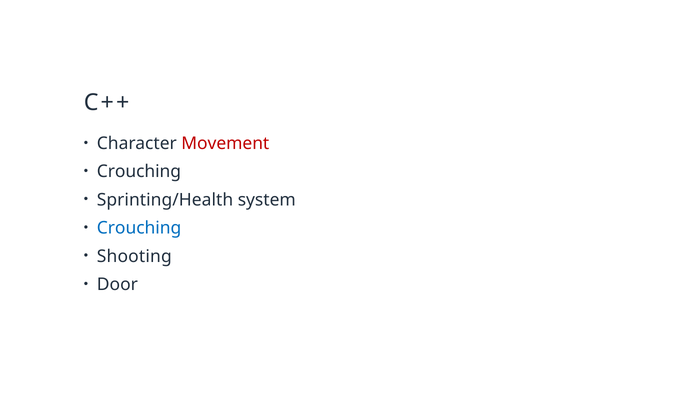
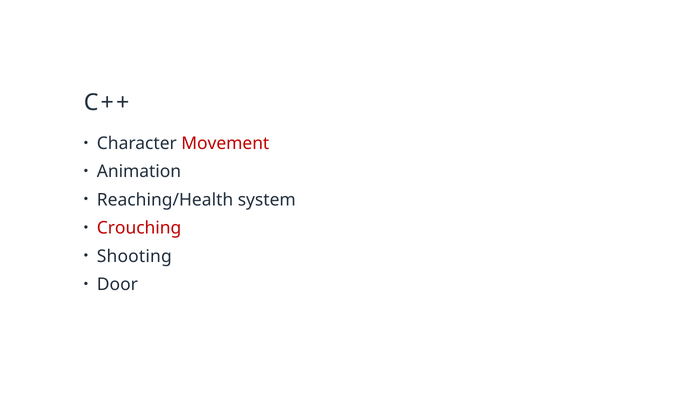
Crouching: Crouching -> Animation (139, 172)
Sprinting/Health: Sprinting/Health -> Reaching/Health (165, 200)
Crouching colour: blue -> red (139, 228)
